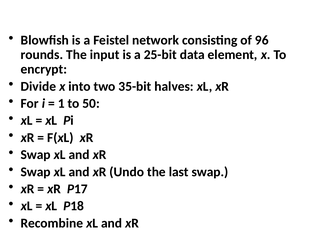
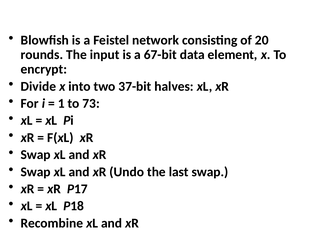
96: 96 -> 20 (262, 40)
25-bit: 25-bit -> 67-bit (160, 55)
35-bit: 35-bit -> 37-bit (135, 86)
50: 50 -> 73 (91, 104)
